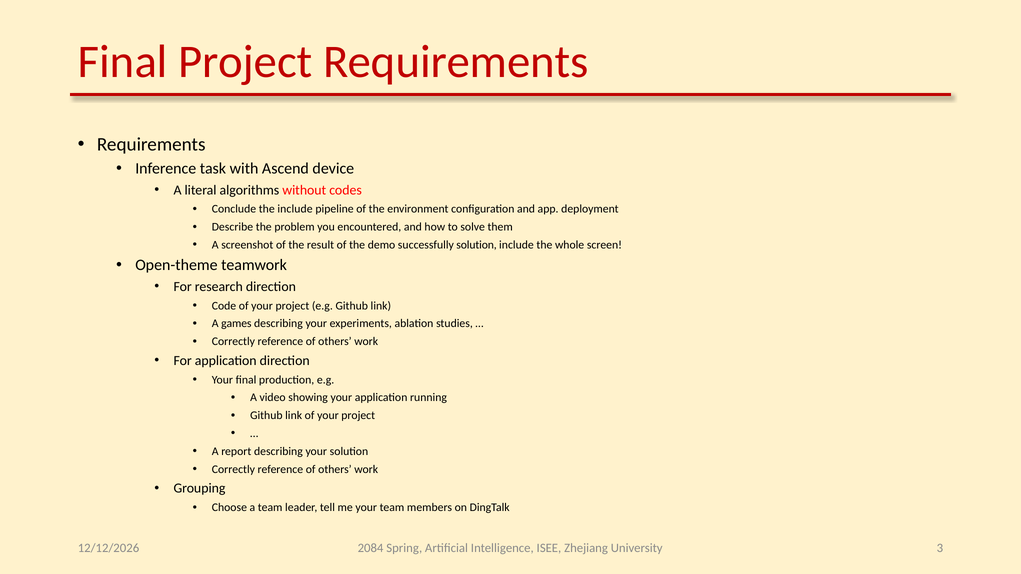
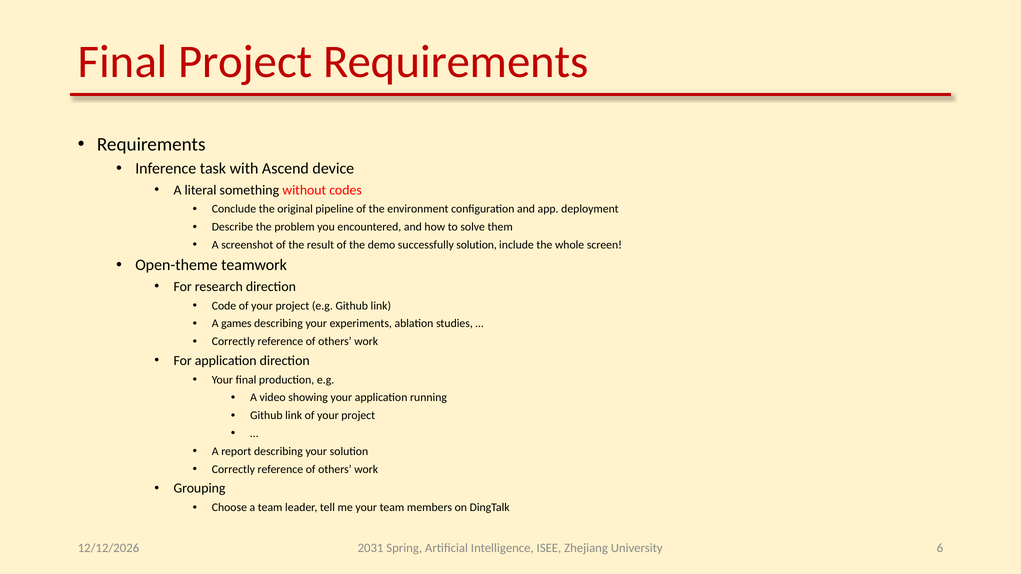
algorithms: algorithms -> something (249, 190)
the include: include -> original (295, 209)
2084: 2084 -> 2031 (371, 548)
3: 3 -> 6 (940, 548)
